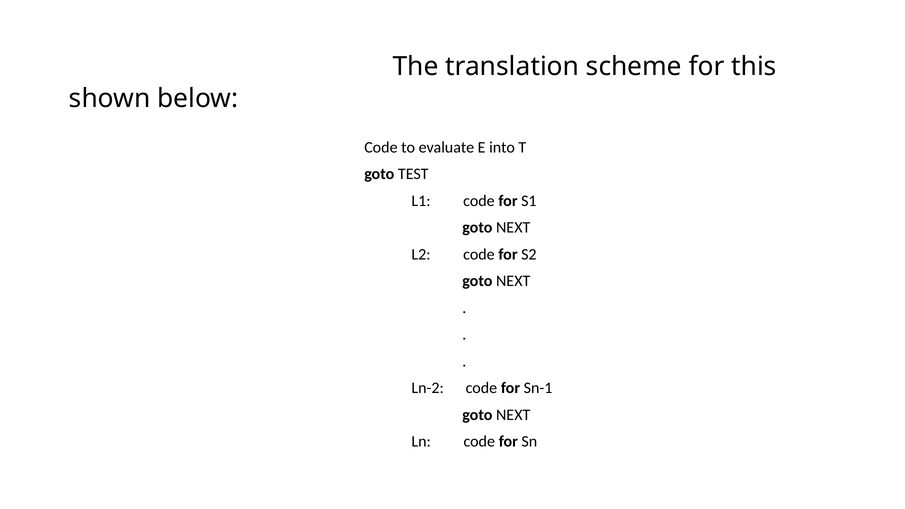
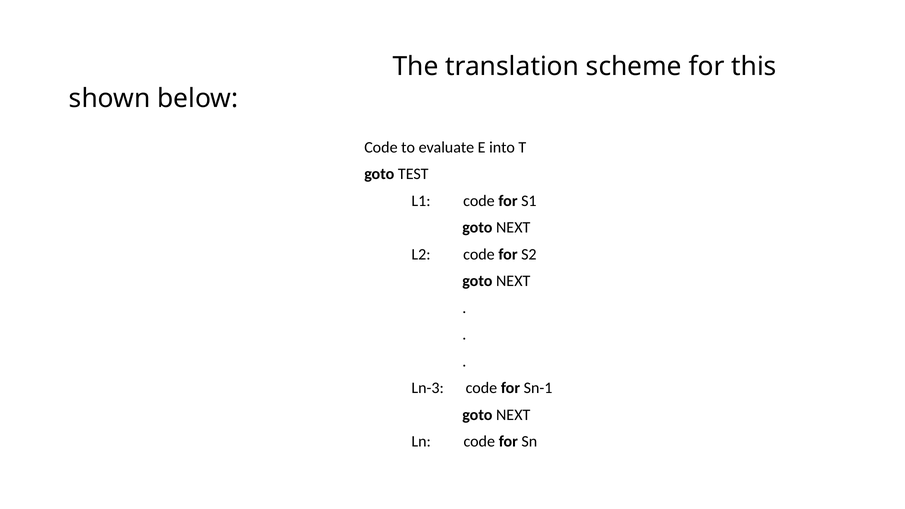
Ln-2: Ln-2 -> Ln-3 (428, 388)
